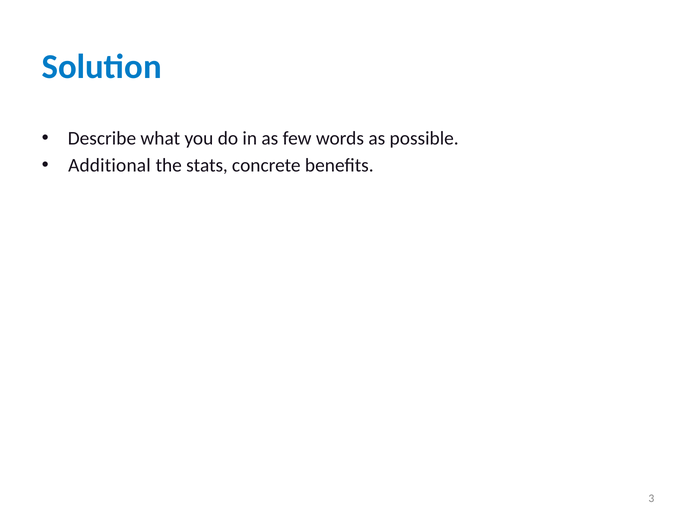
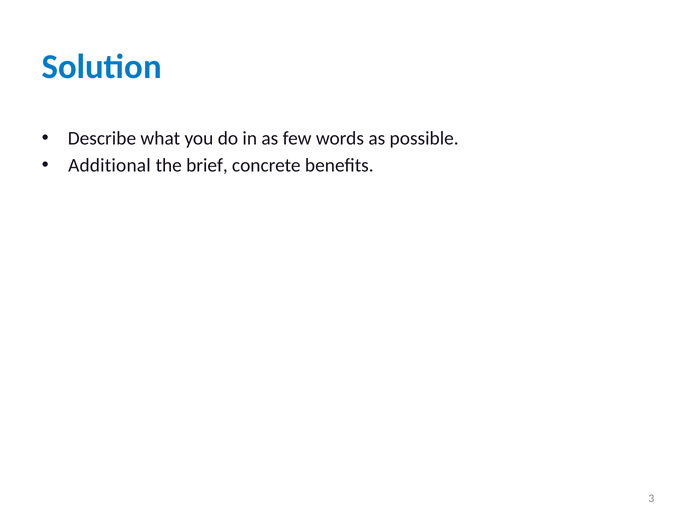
stats: stats -> brief (207, 165)
